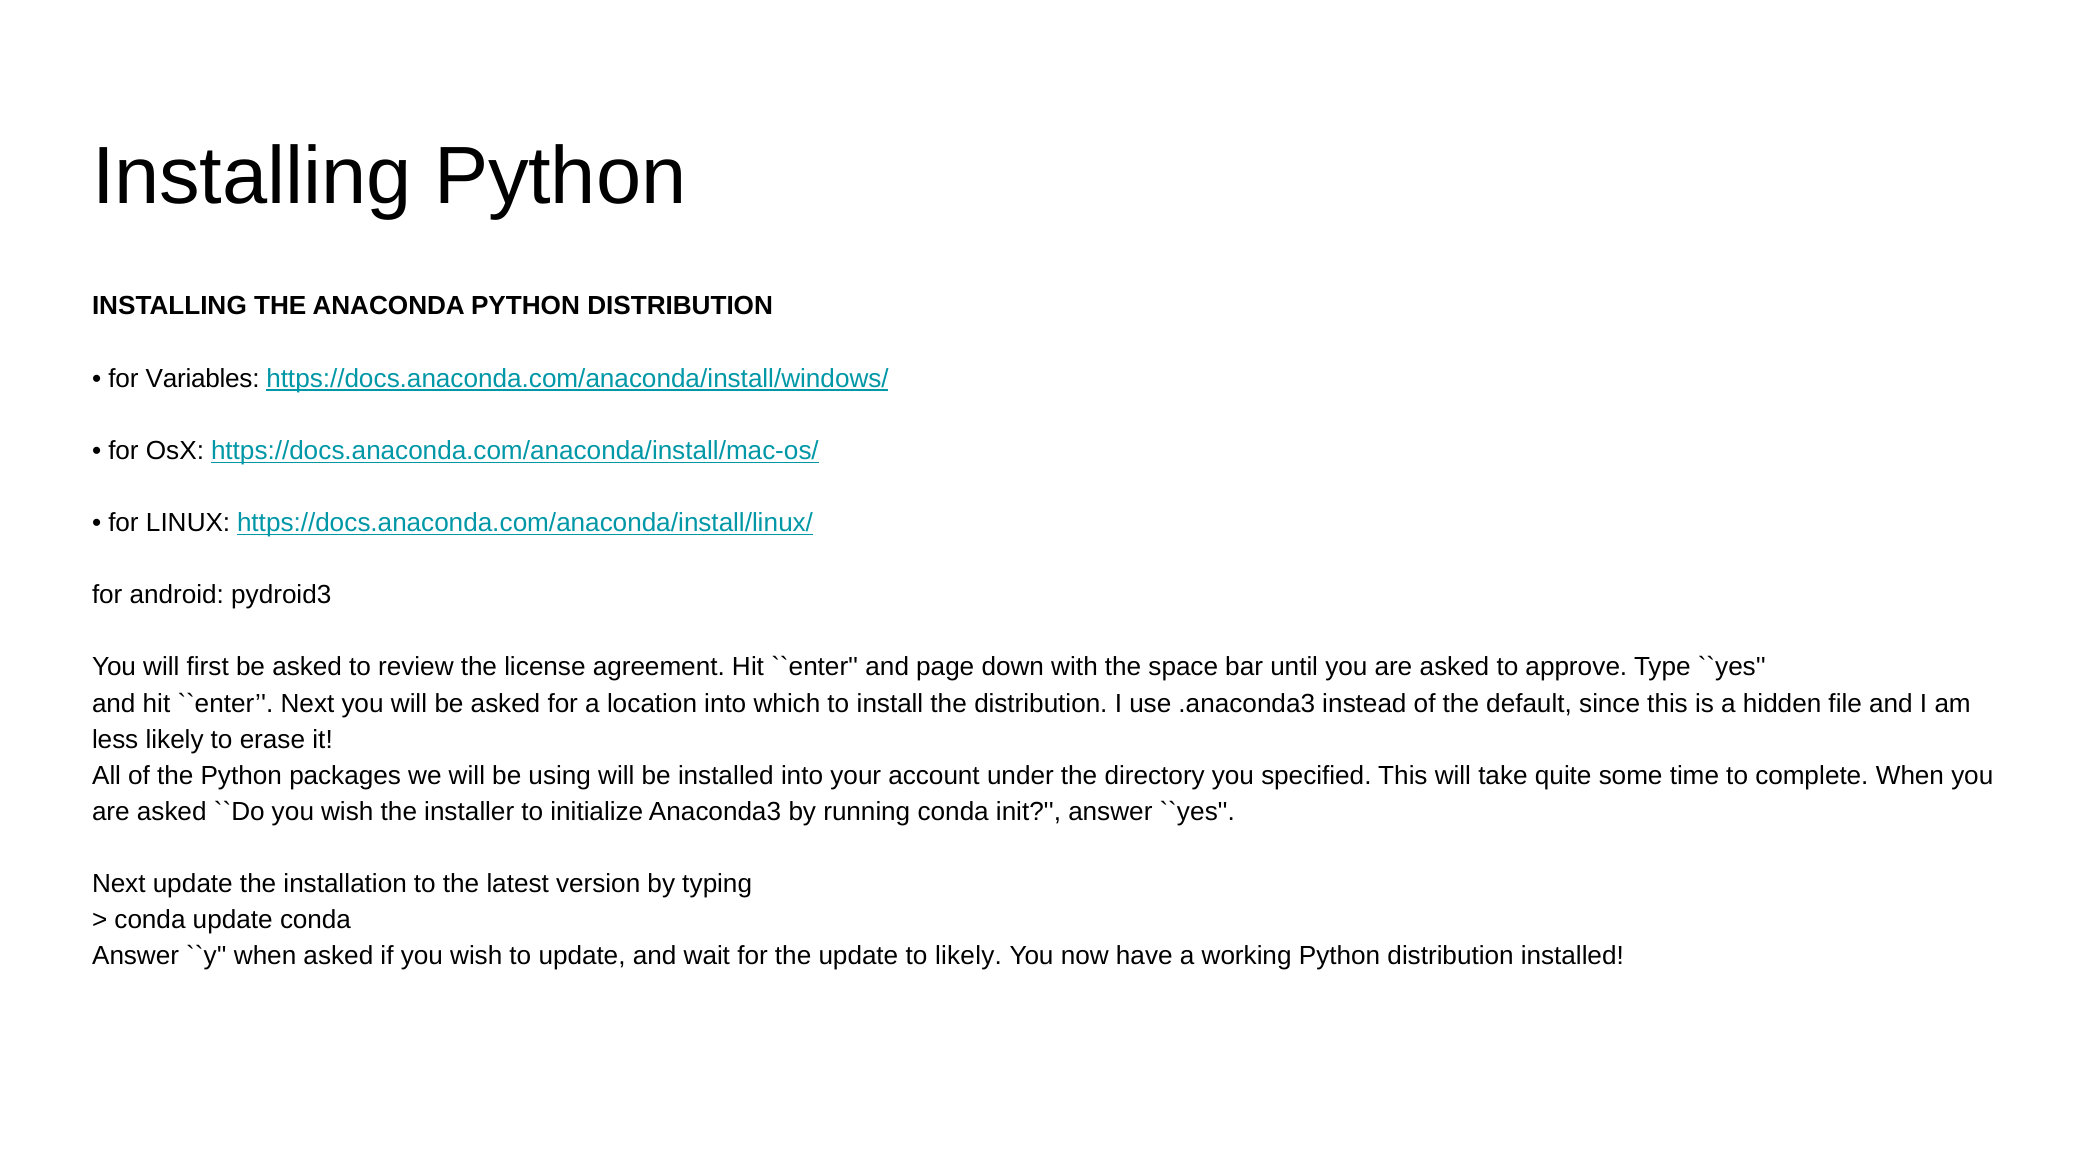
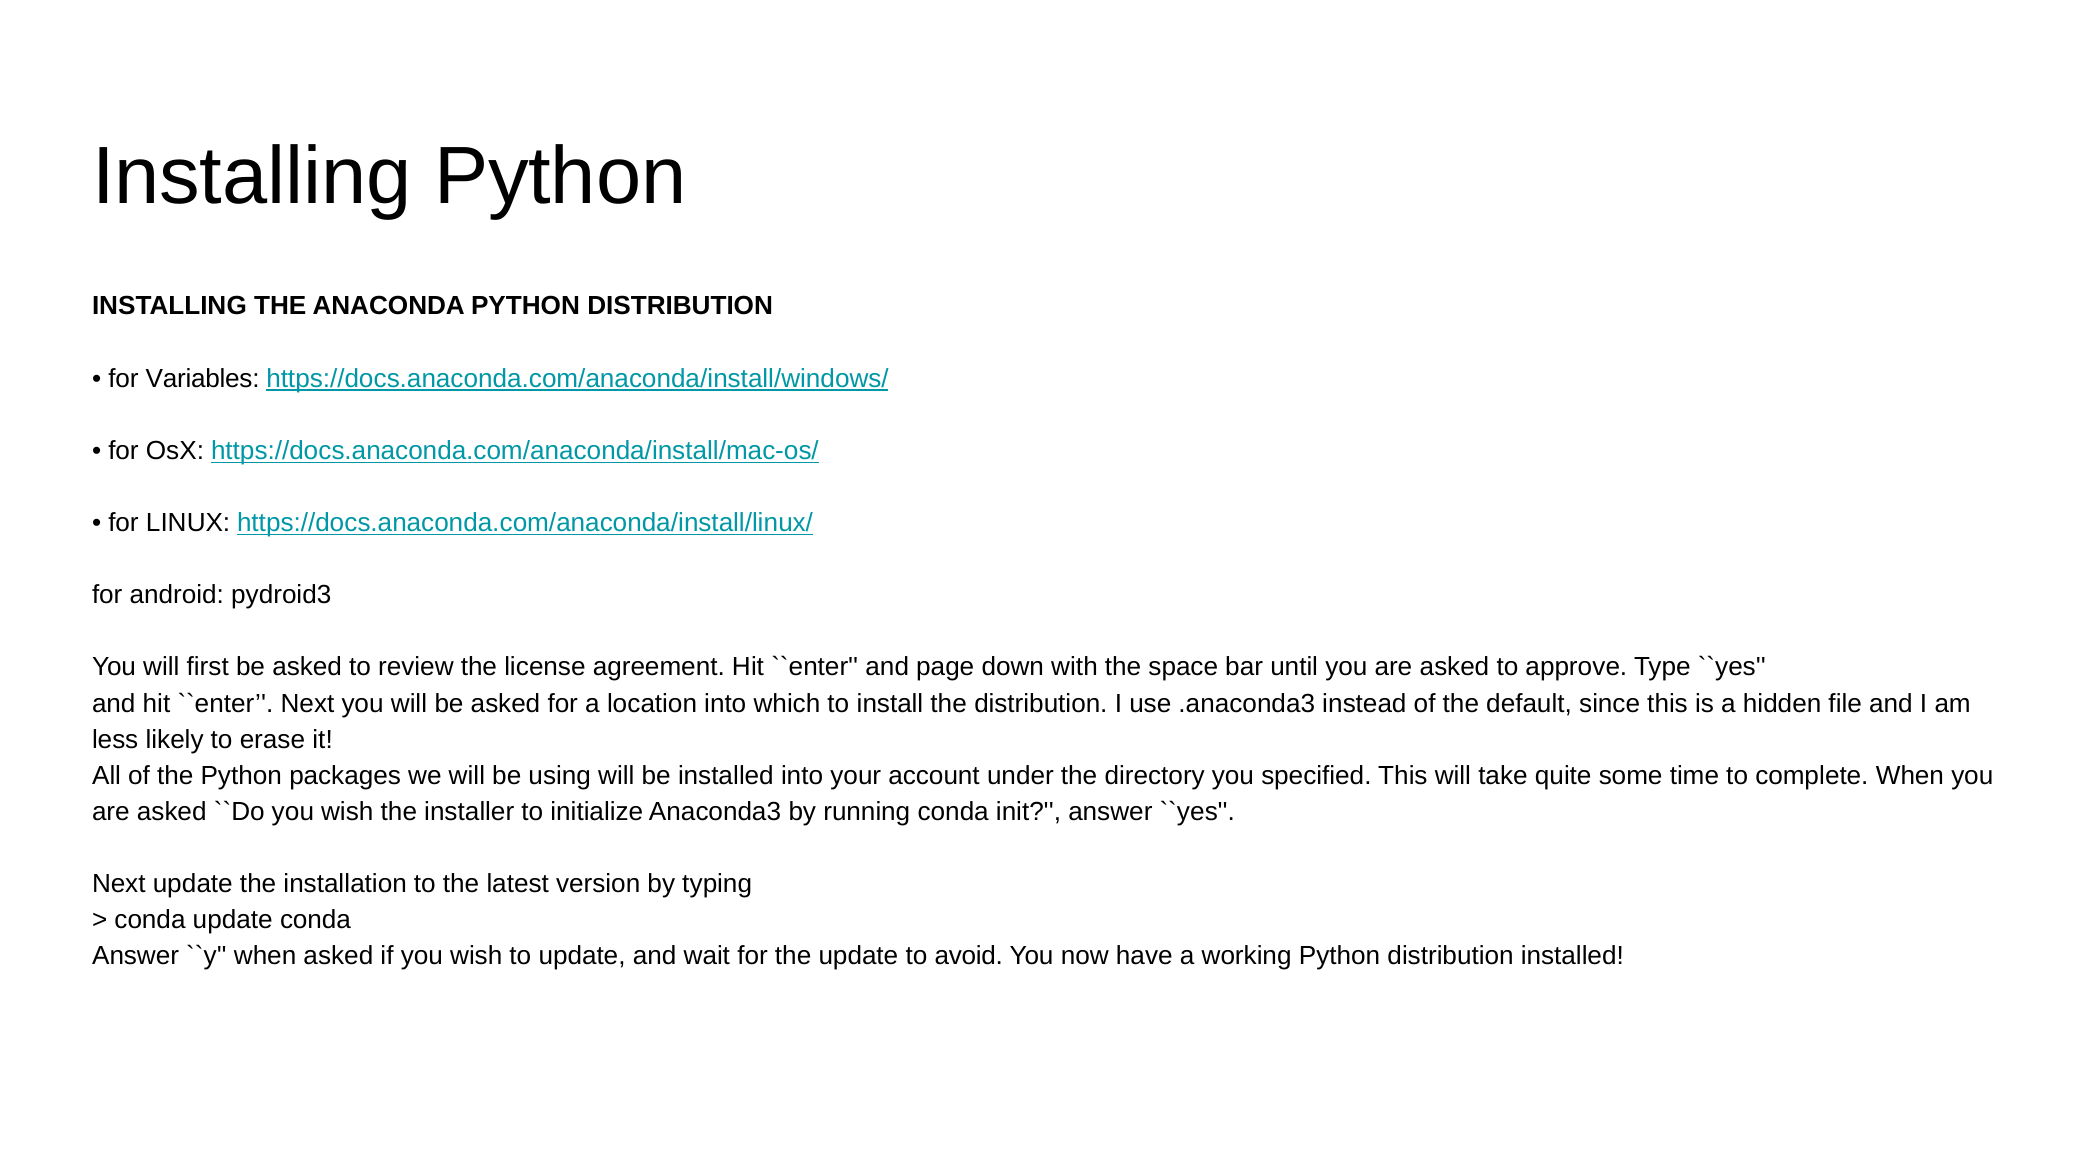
to likely: likely -> avoid (969, 956)
